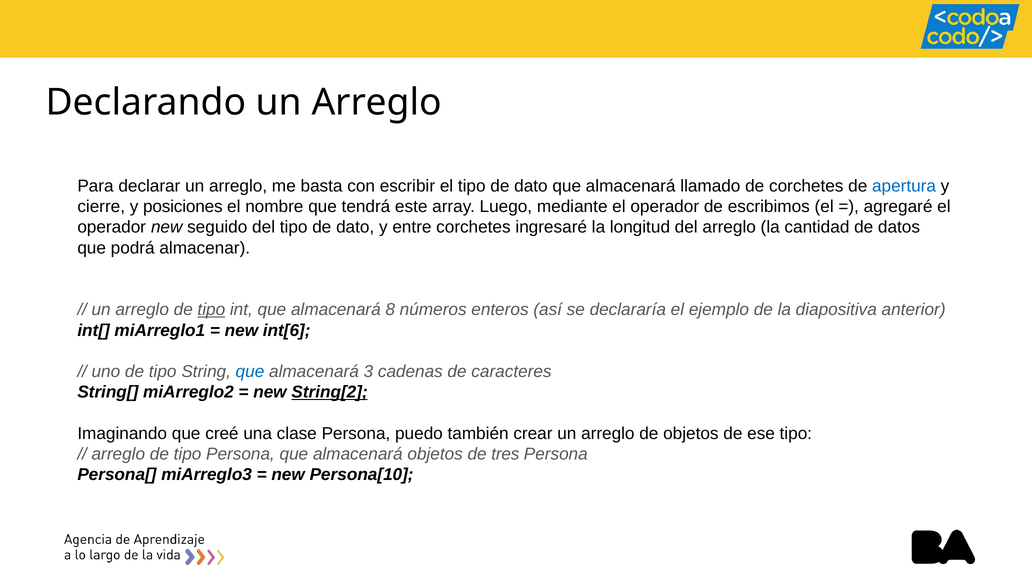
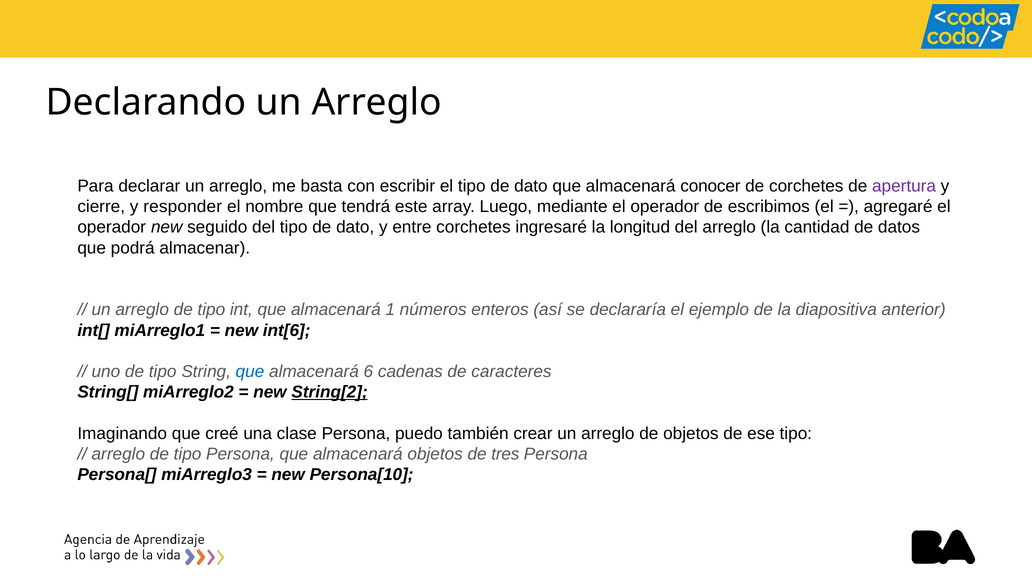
llamado: llamado -> conocer (710, 186)
apertura colour: blue -> purple (904, 186)
posiciones: posiciones -> responder (183, 207)
tipo underline: present -> none (211, 310)
8: 8 -> 1 (390, 310)
3: 3 -> 6 (368, 372)
